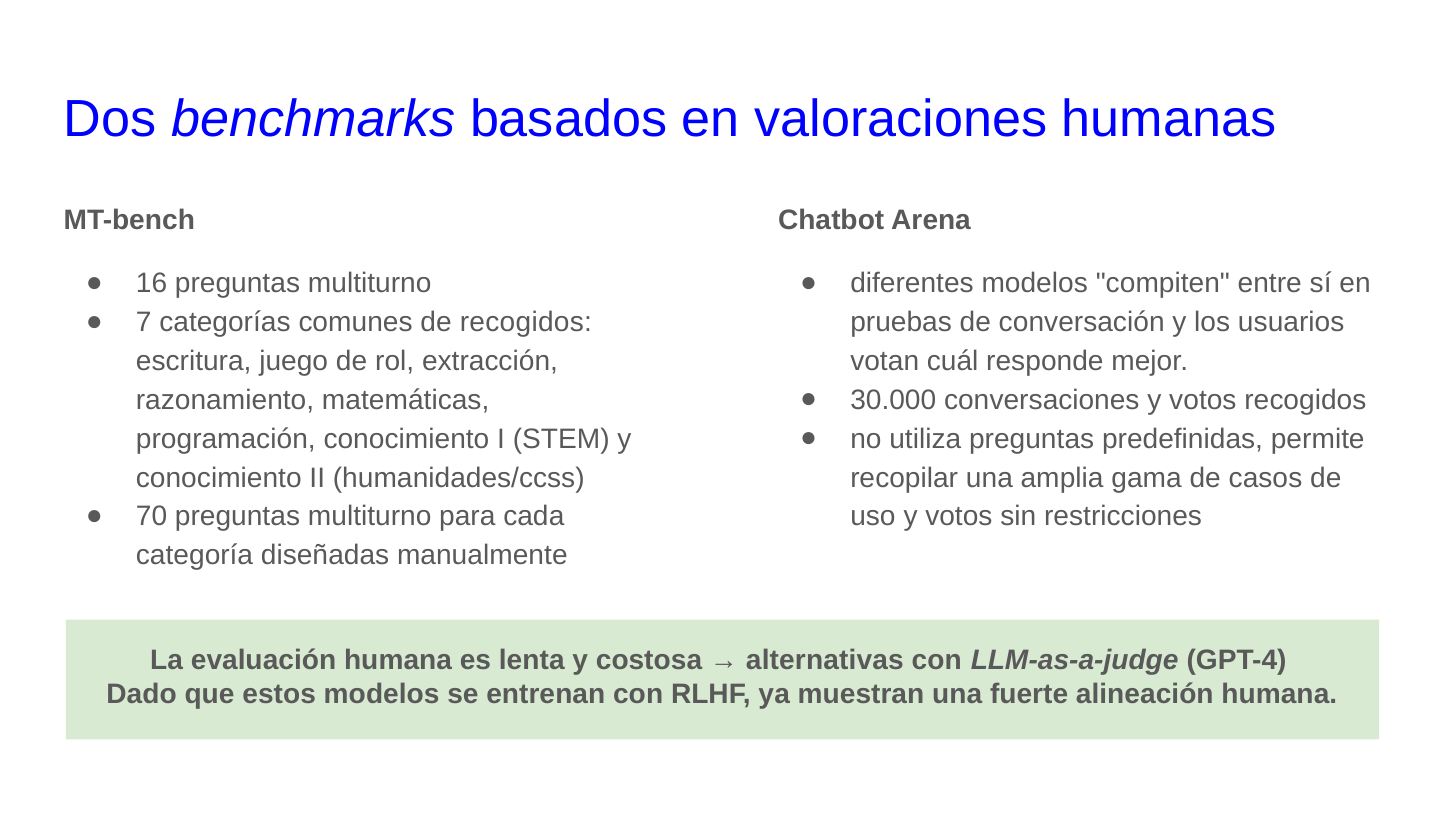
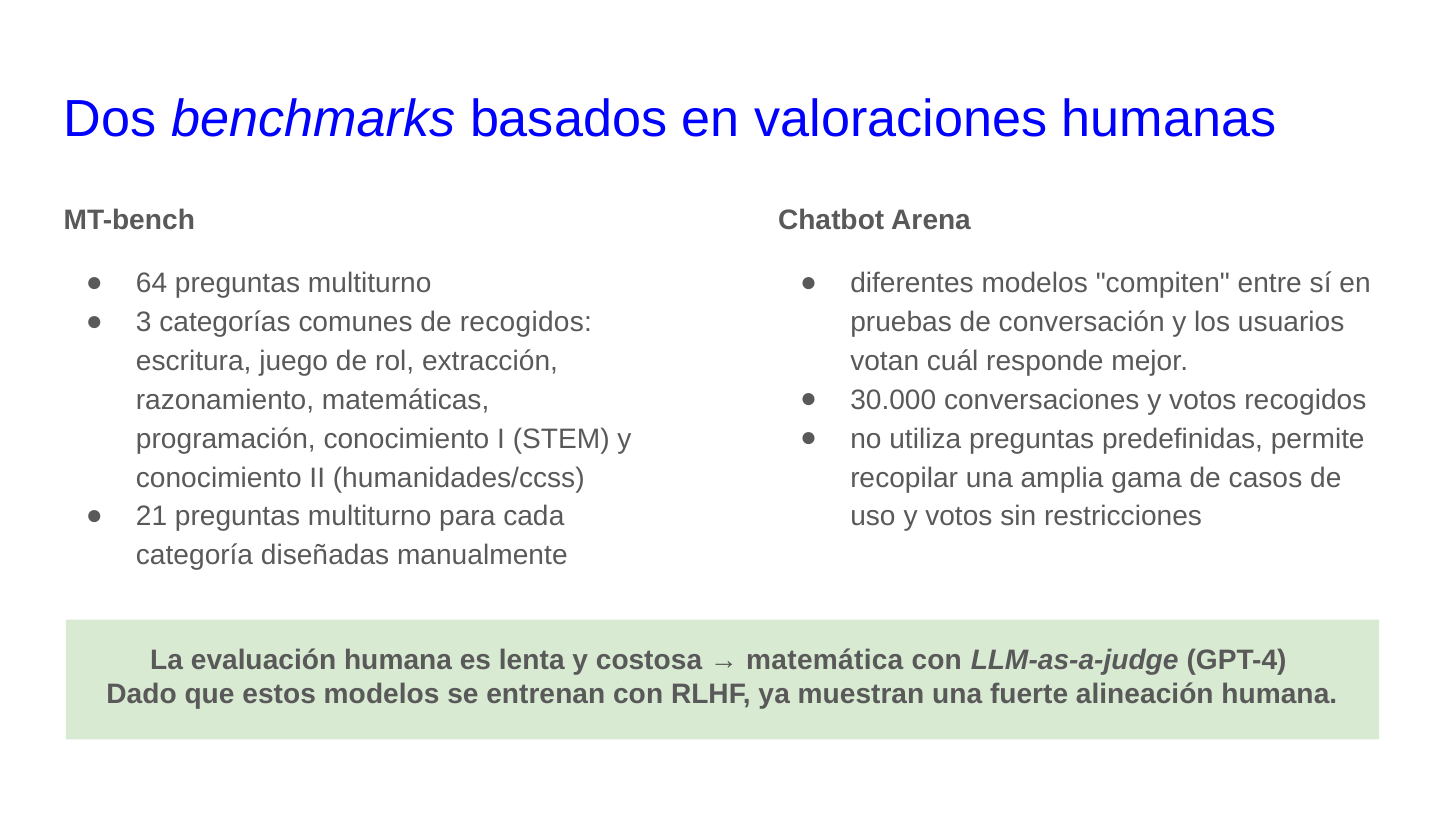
16: 16 -> 64 (152, 283)
7: 7 -> 3 (144, 322)
70: 70 -> 21 (152, 517)
alternativas: alternativas -> matemática (825, 660)
